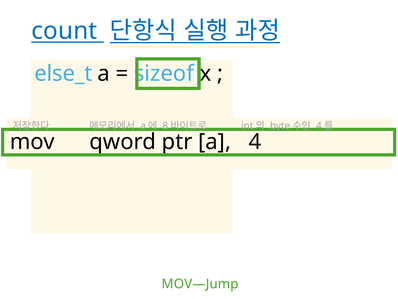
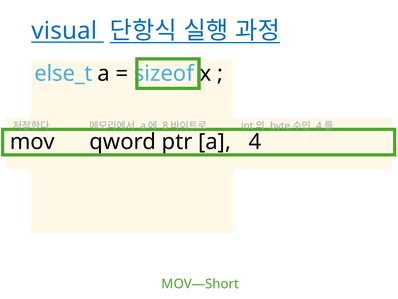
count: count -> visual (64, 31)
MOV—Jump: MOV—Jump -> MOV—Short (200, 283)
